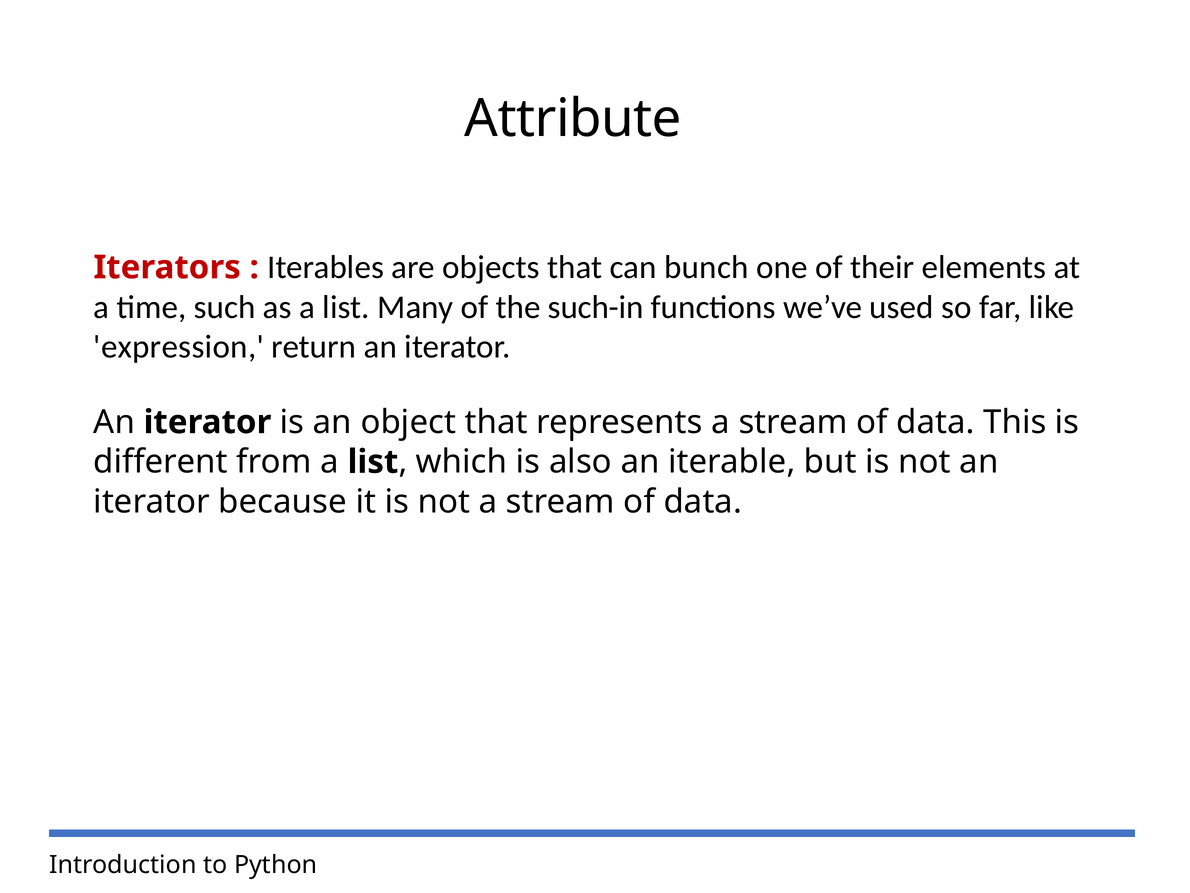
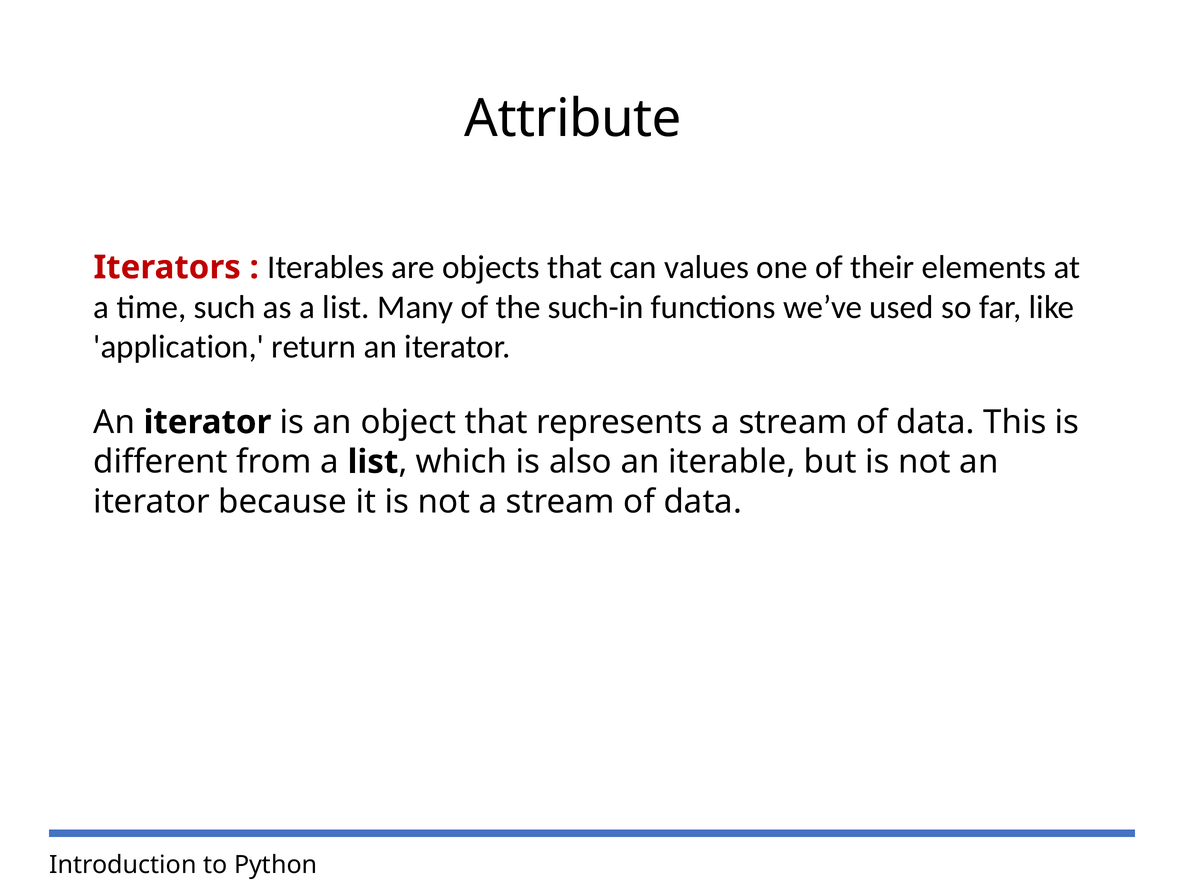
bunch: bunch -> values (707, 267)
expression: expression -> application (179, 347)
